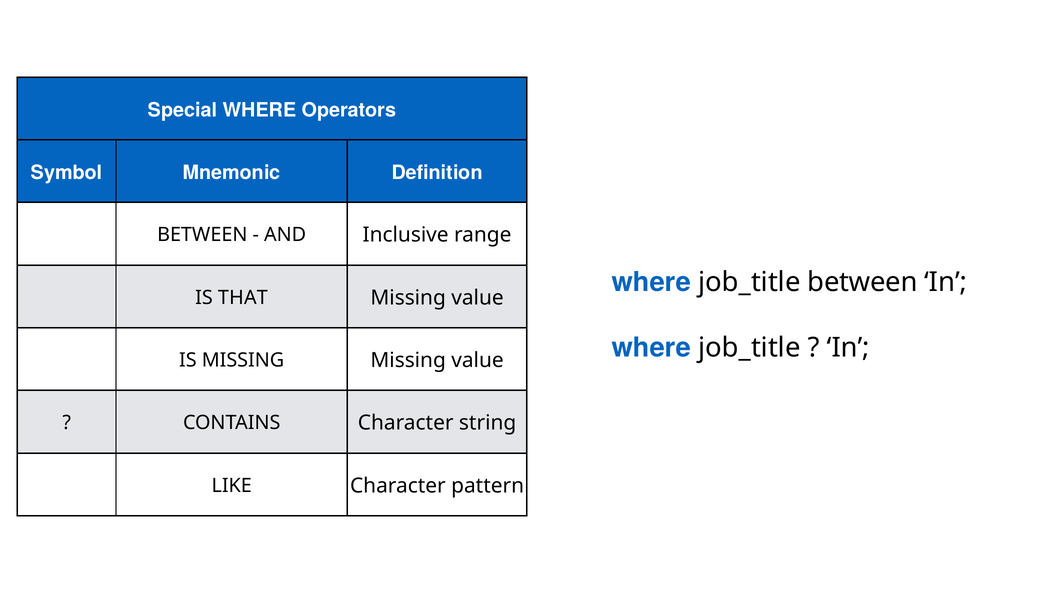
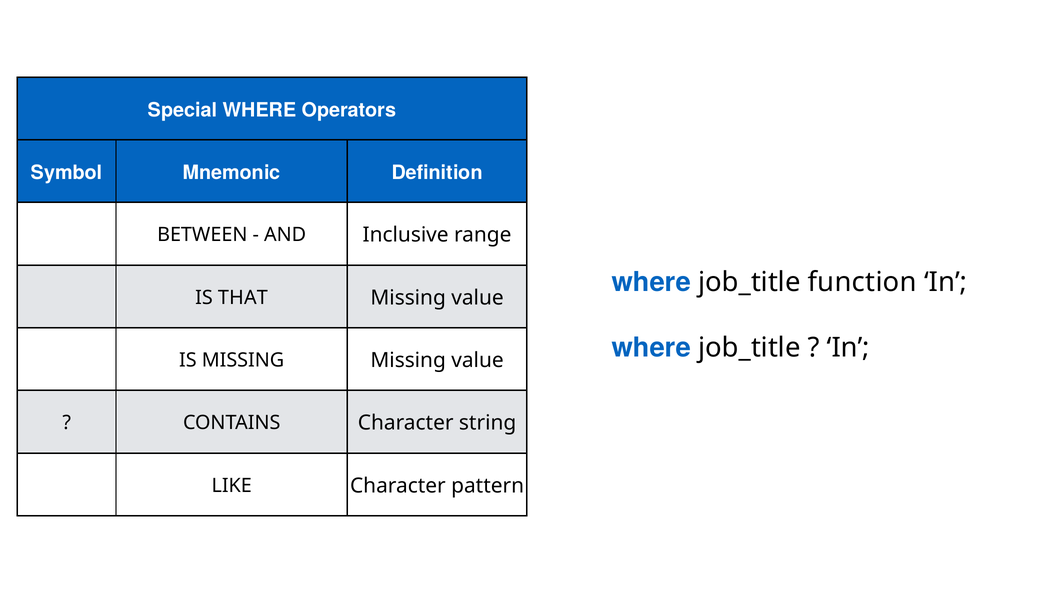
job_title between: between -> function (862, 282)
